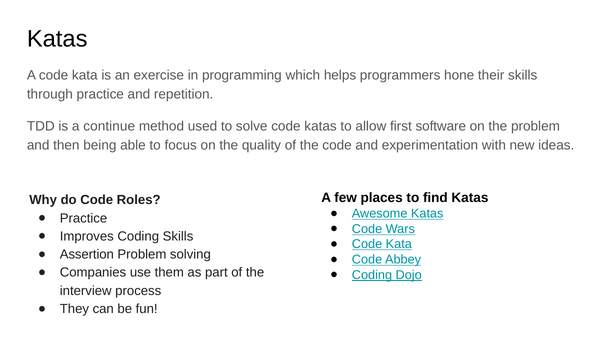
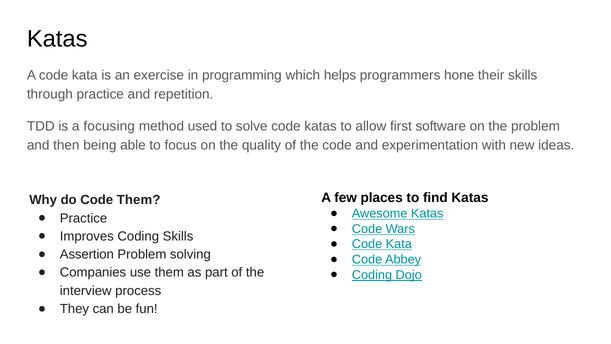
continue: continue -> focusing (109, 126)
Code Roles: Roles -> Them (139, 200)
